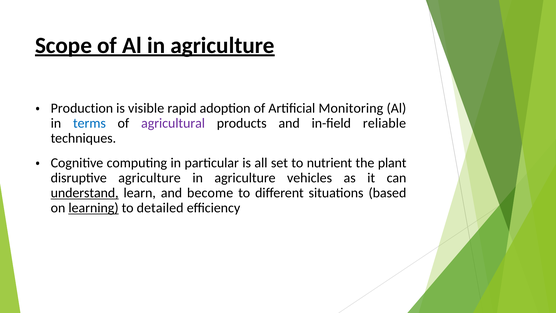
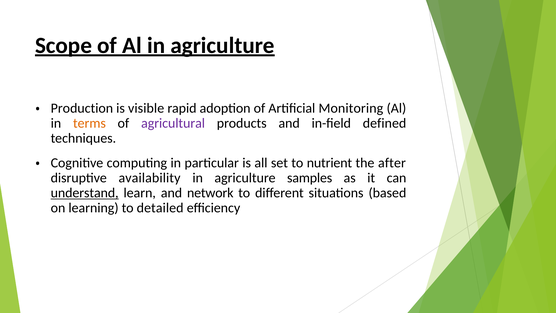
terms colour: blue -> orange (89, 123)
reliable: reliable -> defined (385, 123)
plant: plant -> after (392, 163)
disruptive agriculture: agriculture -> availability (149, 178)
vehicles: vehicles -> samples (310, 178)
become: become -> network (210, 193)
learning underline: present -> none (94, 208)
